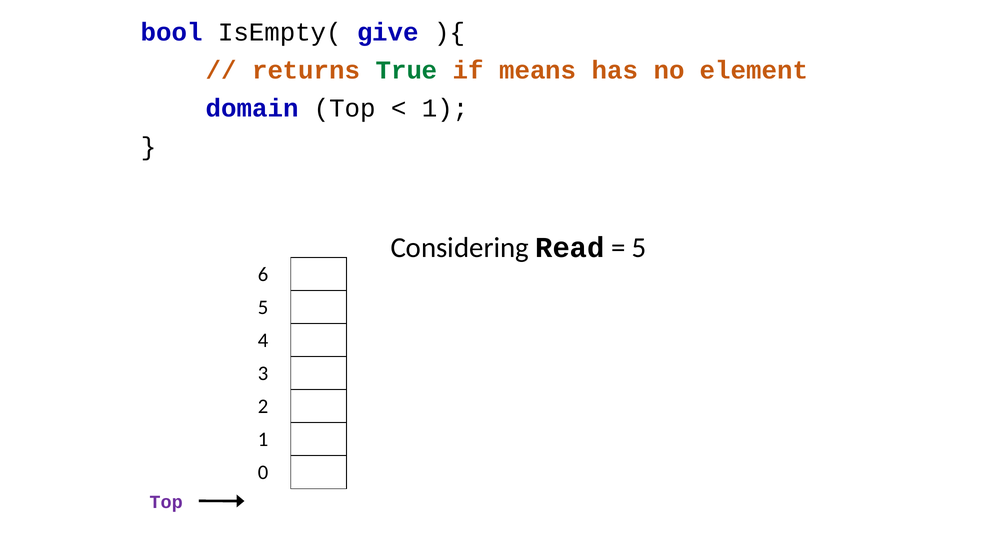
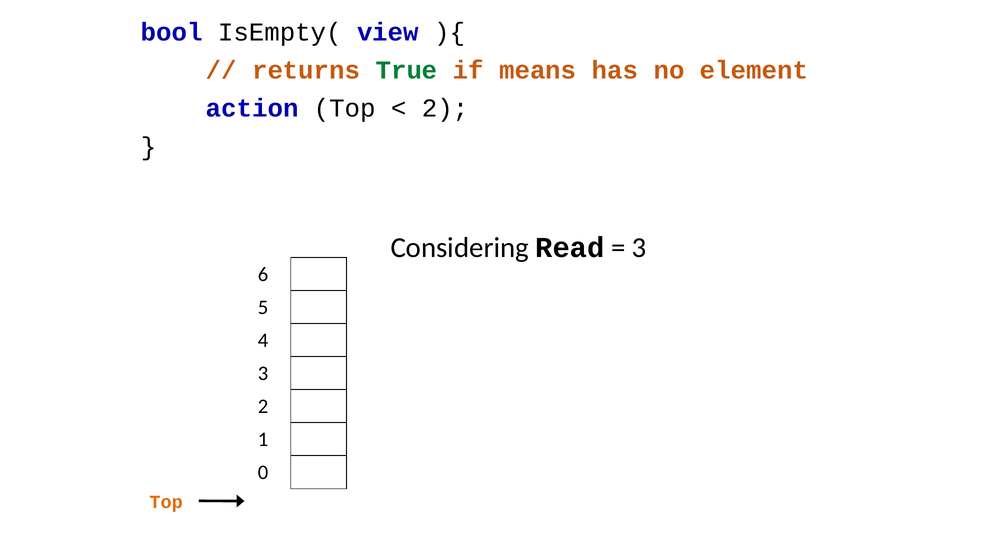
give: give -> view (388, 32)
domain: domain -> action (252, 108)
1: 1 -> 2 (445, 108)
5: 5 -> 3 (639, 248)
Top colour: purple -> orange (166, 502)
